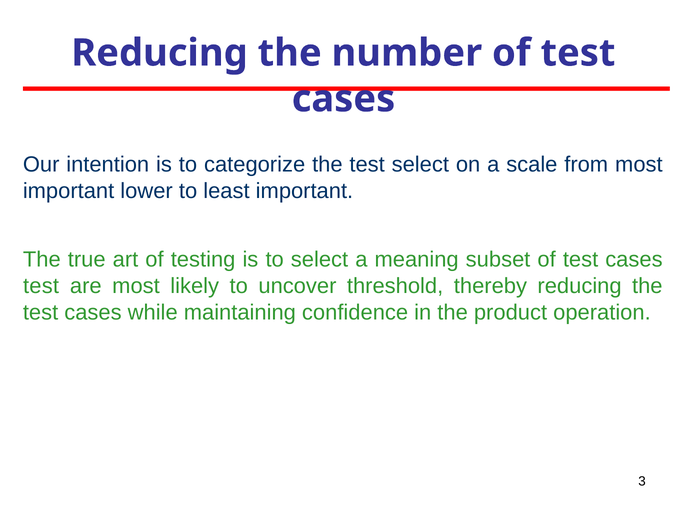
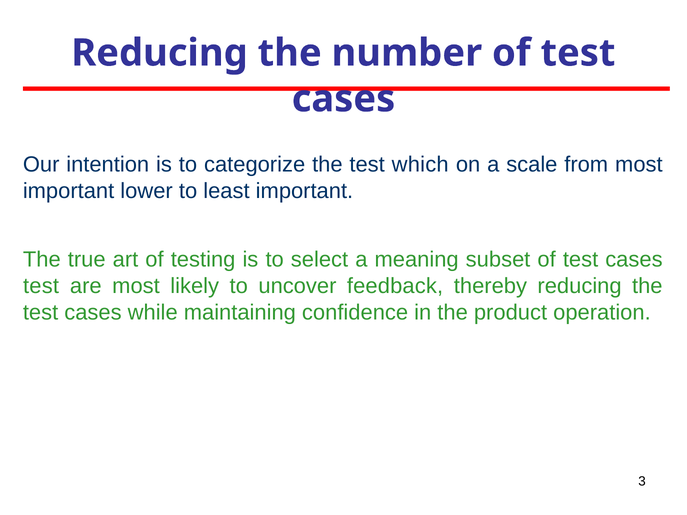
test select: select -> which (420, 165)
threshold: threshold -> feedback (395, 286)
